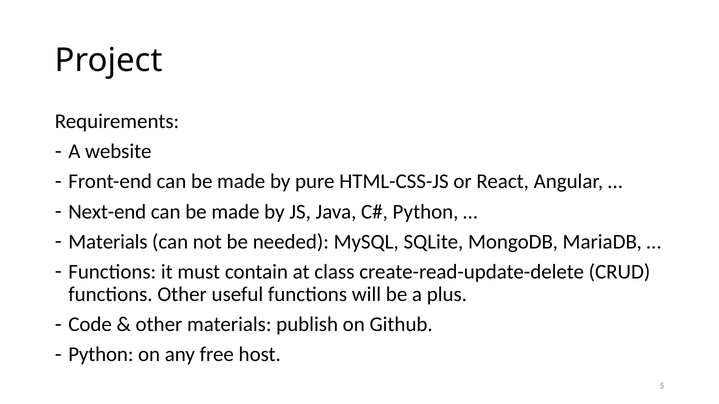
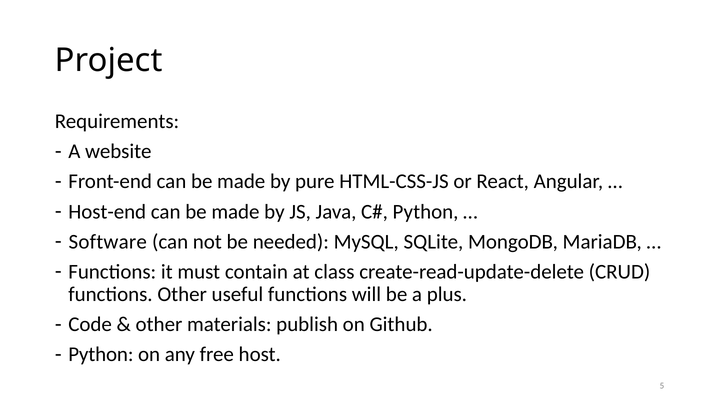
Next-end: Next-end -> Host-end (107, 212)
Materials: Materials -> Software (108, 242)
